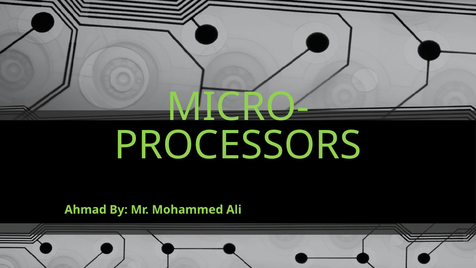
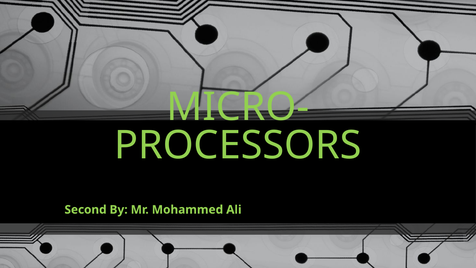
Ahmad: Ahmad -> Second (86, 209)
